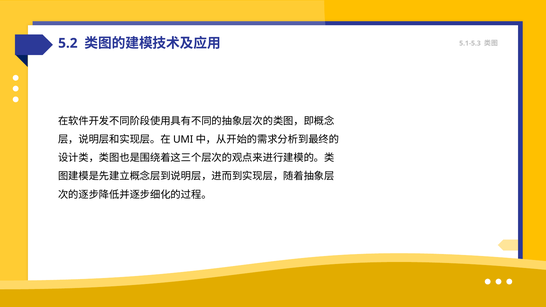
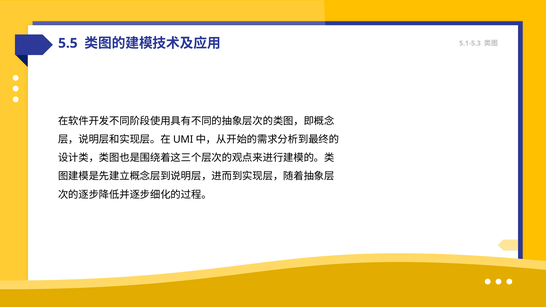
5.2: 5.2 -> 5.5 (68, 43)
